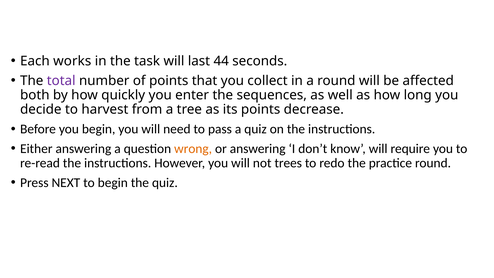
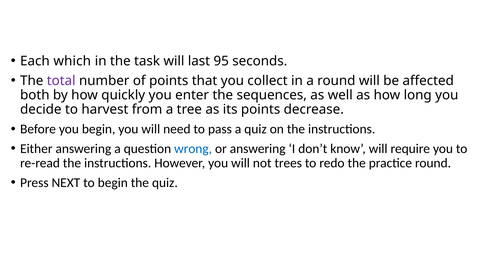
works: works -> which (72, 61)
44: 44 -> 95 (221, 61)
wrong colour: orange -> blue (193, 149)
